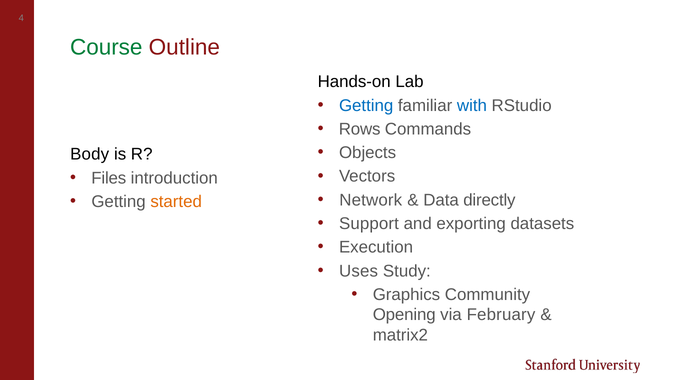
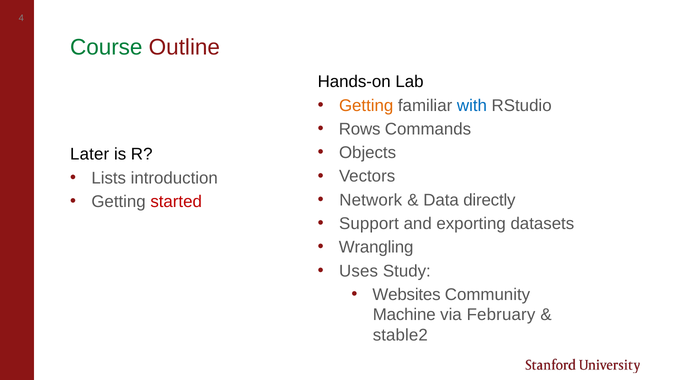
Getting colour: blue -> orange (366, 105)
Body: Body -> Later (90, 154)
Files: Files -> Lists (109, 178)
started colour: orange -> red (176, 202)
Execution: Execution -> Wrangling (376, 247)
Graphics: Graphics -> Websites (407, 294)
Opening: Opening -> Machine (404, 315)
matrix2: matrix2 -> stable2 (400, 335)
